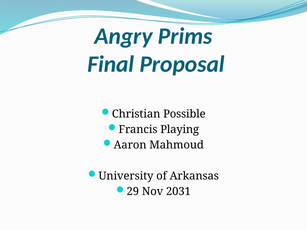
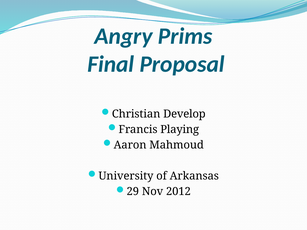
Possible: Possible -> Develop (184, 114)
2031: 2031 -> 2012 (178, 192)
